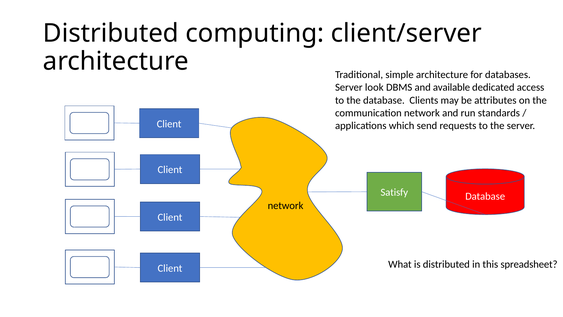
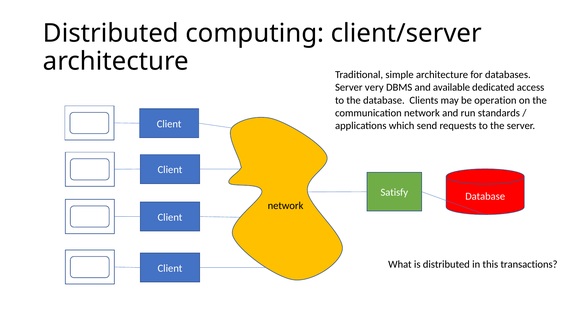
look: look -> very (374, 87)
attributes: attributes -> operation (495, 100)
spreadsheet: spreadsheet -> transactions (529, 264)
